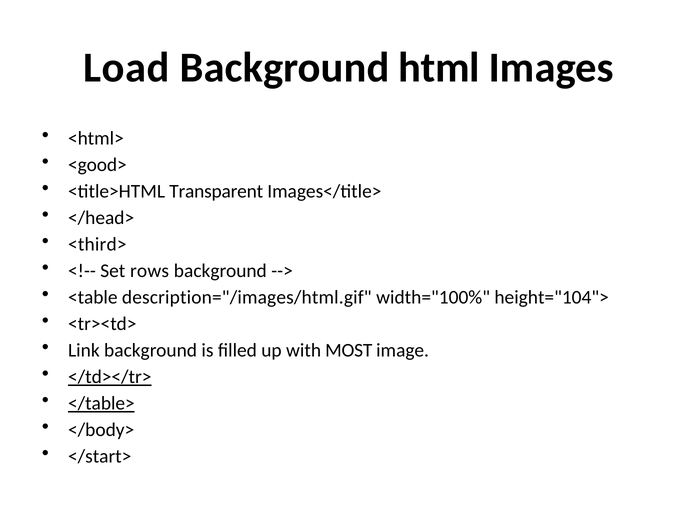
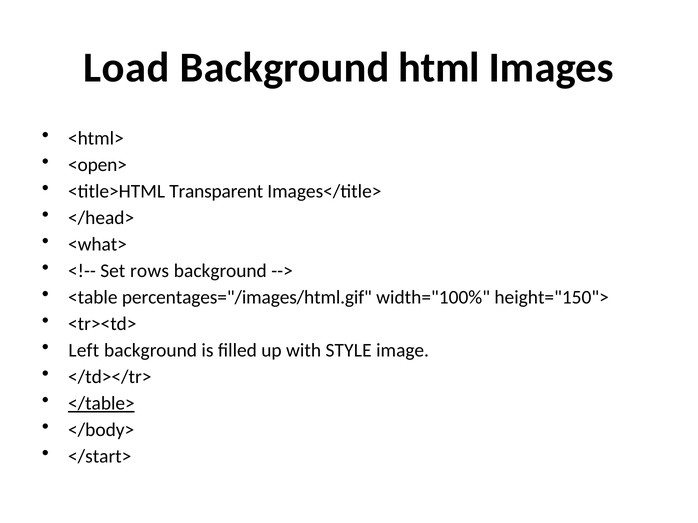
<good>: <good> -> <open> (97, 165)
<third>: <third> -> <what> (97, 245)
description="/images/html.gif: description="/images/html.gif -> percentages="/images/html.gif (247, 298)
height="104">: height="104"> -> height="150"> (552, 298)
Link: Link -> Left (84, 351)
MOST: MOST -> STYLE (349, 351)
</td></tr> underline: present -> none (110, 377)
